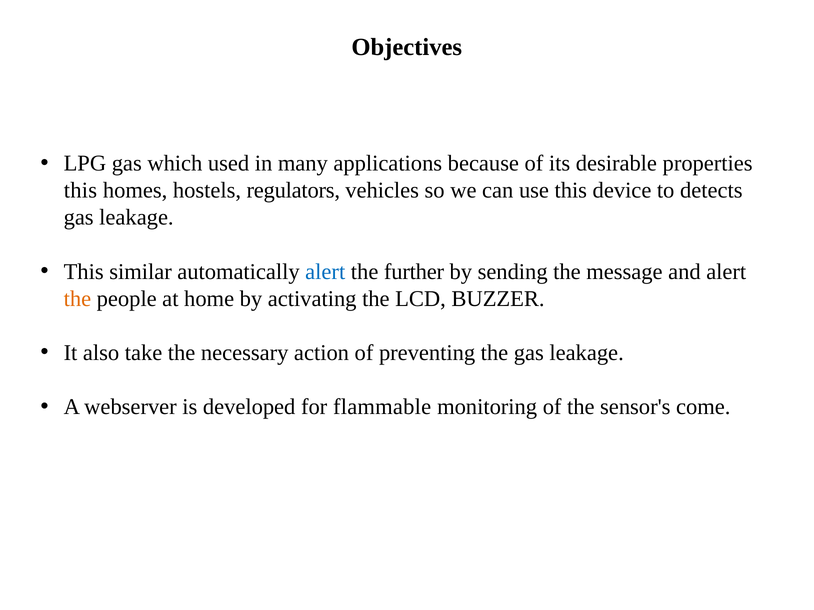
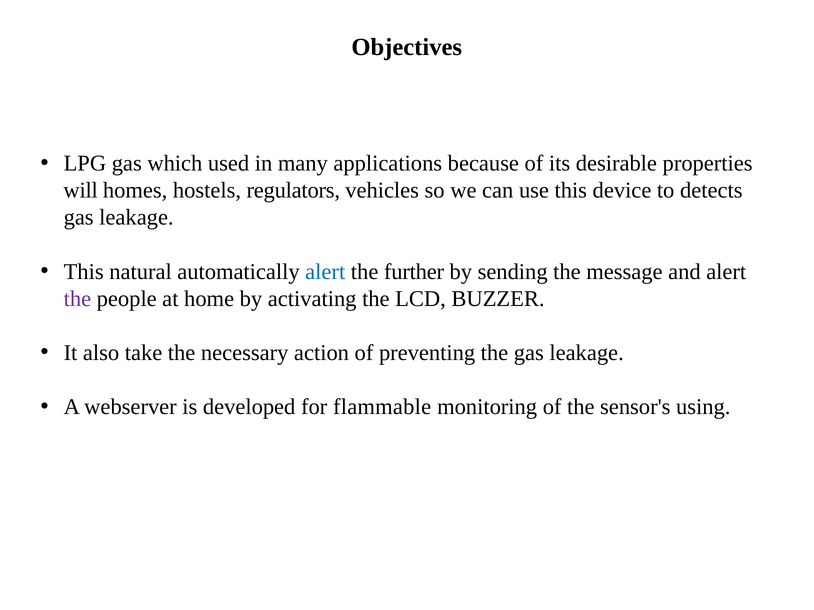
this: this -> will (81, 191)
similar: similar -> natural (141, 272)
the colour: orange -> purple (77, 299)
come: come -> using (703, 407)
